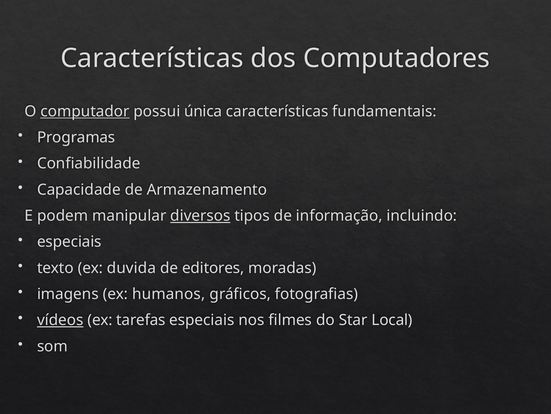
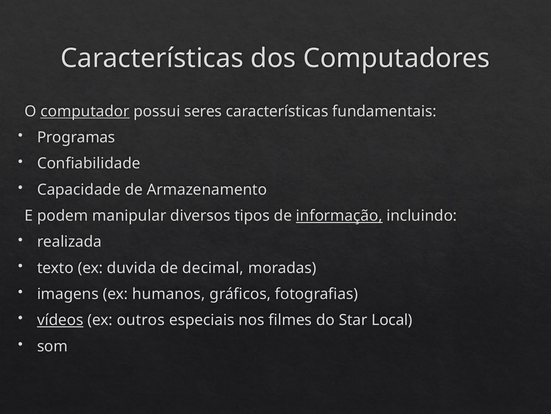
única: única -> seres (203, 111)
diversos underline: present -> none (200, 215)
informação underline: none -> present (339, 215)
especiais: especiais -> realizada (69, 241)
editores: editores -> decimal (213, 267)
tarefas: tarefas -> outros (141, 320)
